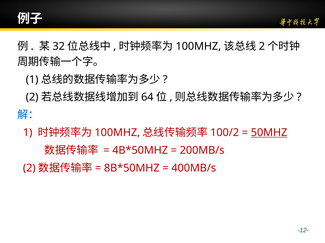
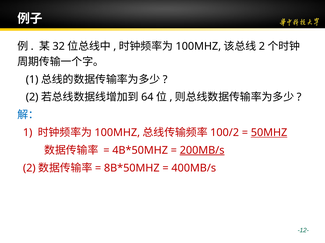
200MB/s underline: none -> present (202, 151)
